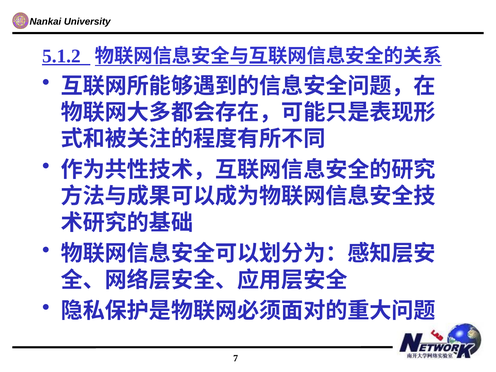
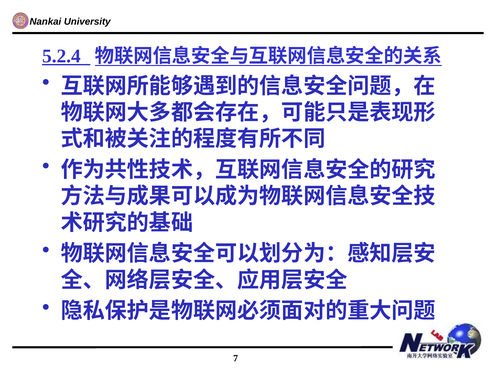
5.1.2: 5.1.2 -> 5.2.4 (61, 56)
